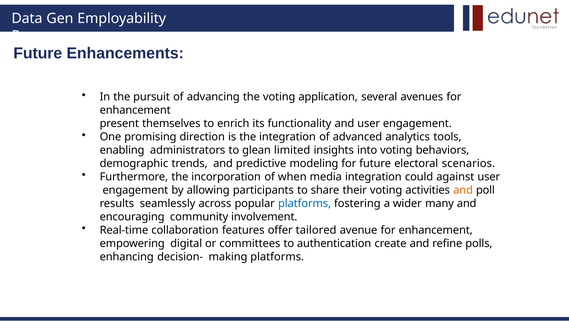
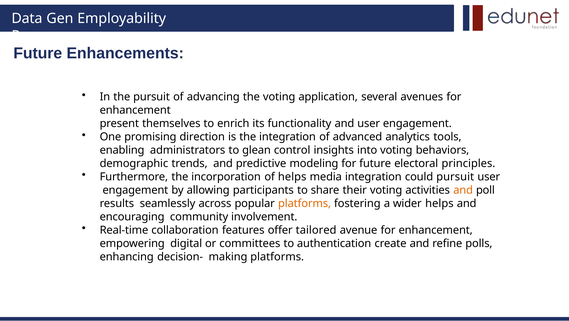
limited: limited -> control (292, 150)
scenarios: scenarios -> principles (468, 163)
of when: when -> helps (292, 177)
could against: against -> pursuit (455, 177)
platforms colour: blue -> orange (305, 203)
wider many: many -> helps (439, 203)
